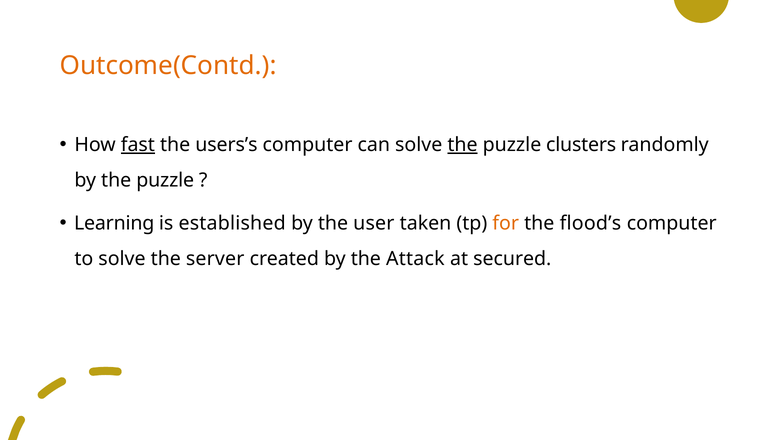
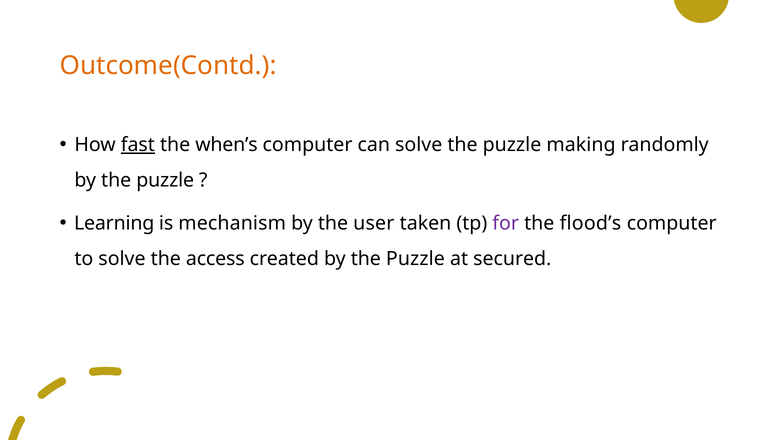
users’s: users’s -> when’s (227, 145)
the underline: present -> none (463, 145)
clusters: clusters -> making (581, 145)
established: established -> mechanism (232, 224)
for colour: orange -> purple (506, 224)
server: server -> access (215, 259)
created by the Attack: Attack -> Puzzle (415, 259)
